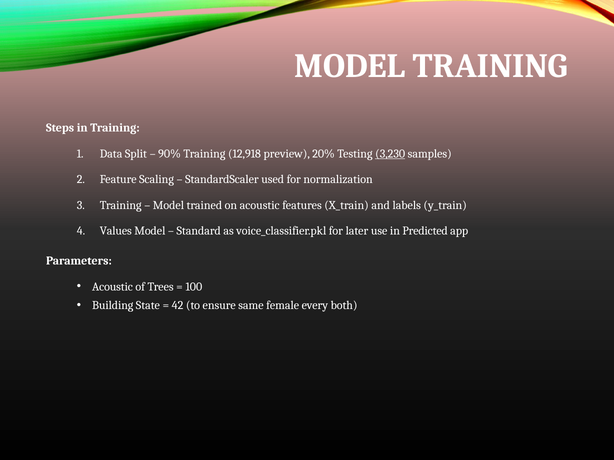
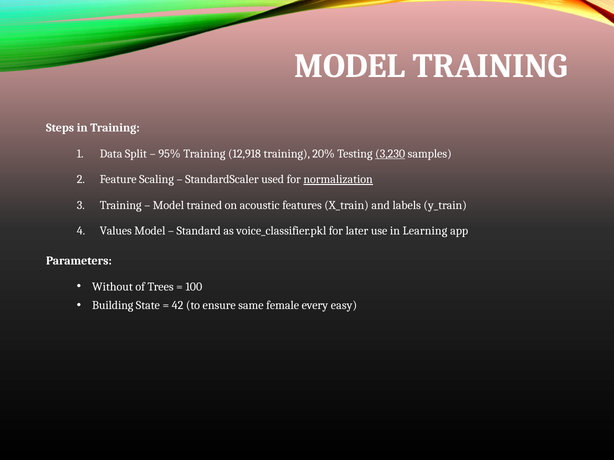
90%: 90% -> 95% (170, 154)
12,918 preview: preview -> training (287, 154)
normalization underline: none -> present (338, 180)
Predicted: Predicted -> Learning (425, 231)
Acoustic: Acoustic -> Without (112, 287)
both: both -> easy (344, 306)
